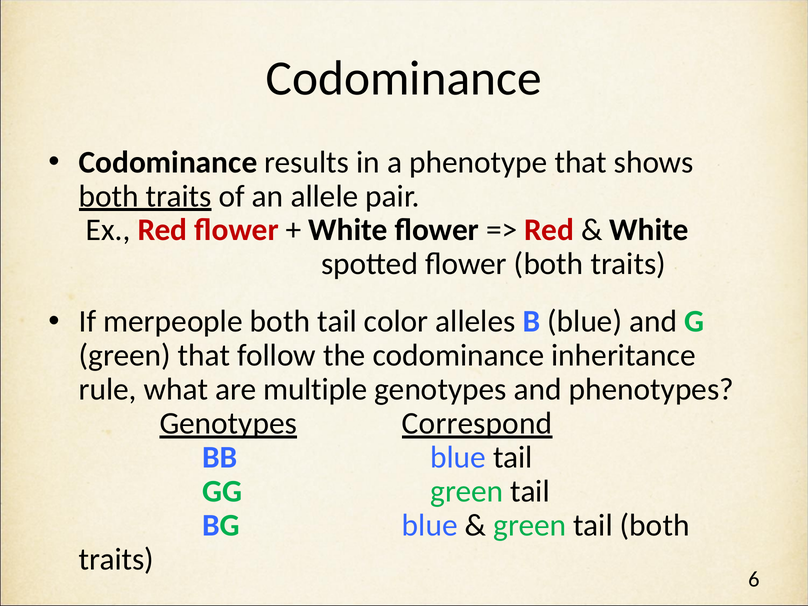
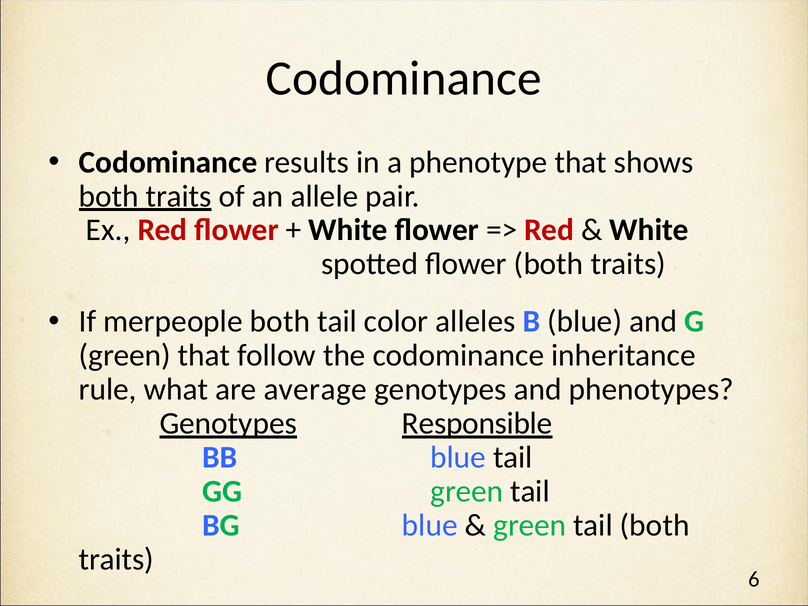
multiple: multiple -> average (315, 389)
Correspond: Correspond -> Responsible (477, 423)
